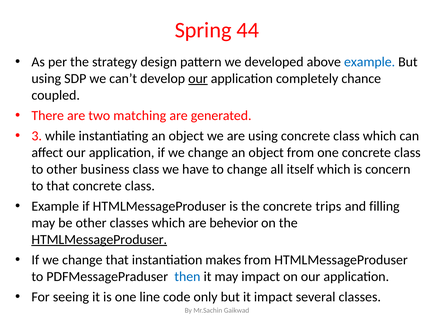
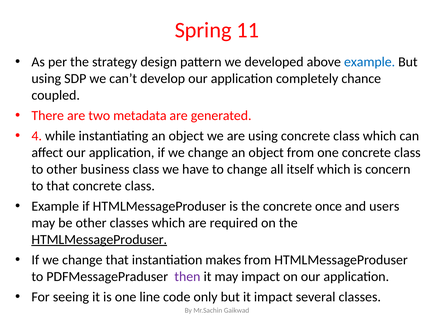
44: 44 -> 11 (248, 30)
our underline: present -> none (198, 79)
matching: matching -> metadata (140, 116)
3: 3 -> 4 (37, 136)
trips: trips -> once (329, 207)
filling: filling -> users (384, 207)
behevior: behevior -> required (234, 223)
then colour: blue -> purple (187, 277)
